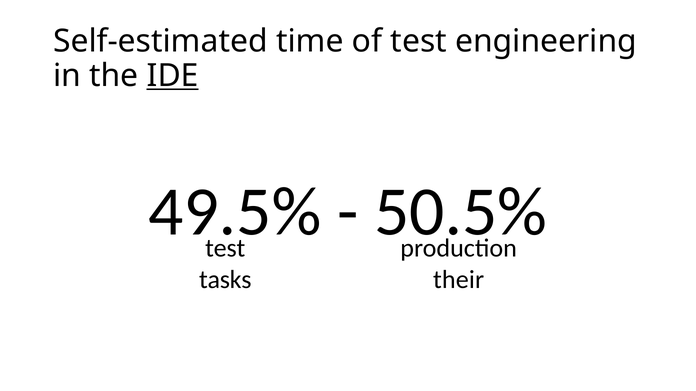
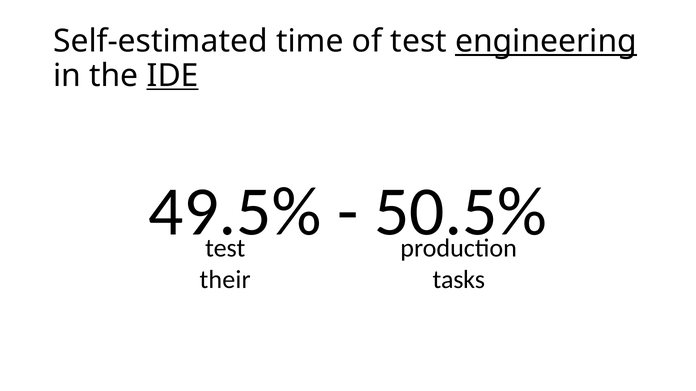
engineering underline: none -> present (546, 41)
tasks: tasks -> their (225, 280)
their: their -> tasks (459, 280)
